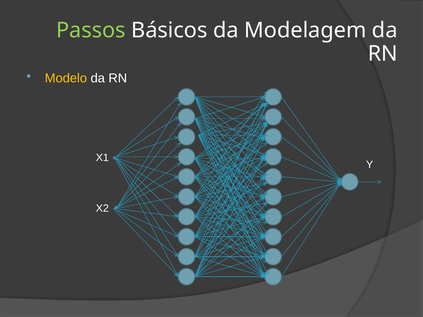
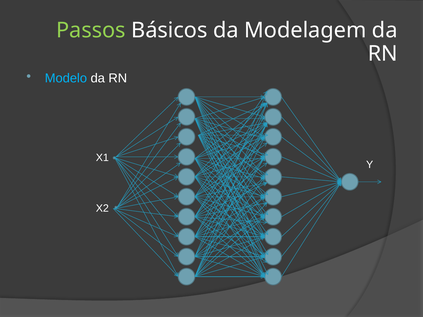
Modelo colour: yellow -> light blue (66, 78)
